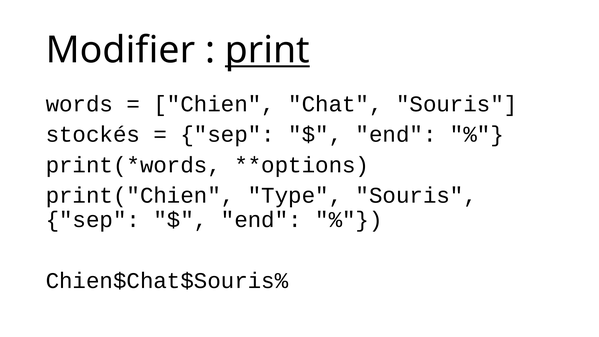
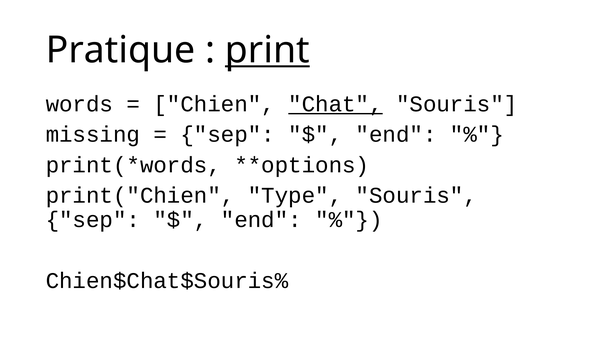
Modifier: Modifier -> Pratique (121, 50)
Chat underline: none -> present (335, 104)
stockés: stockés -> missing (93, 134)
